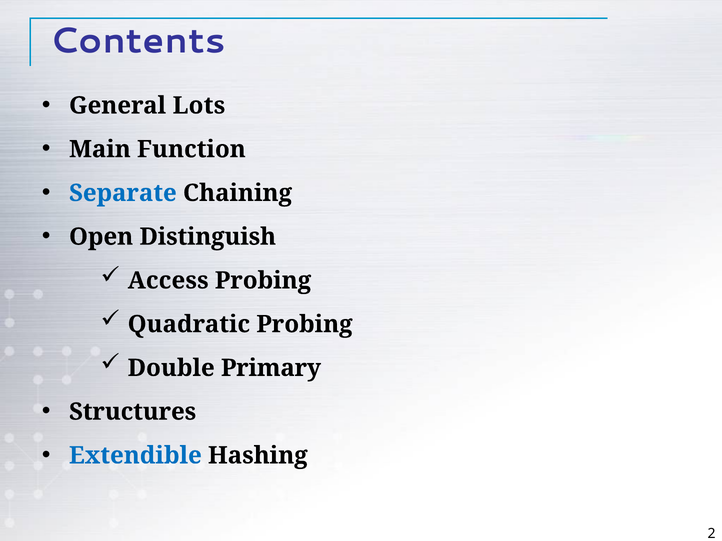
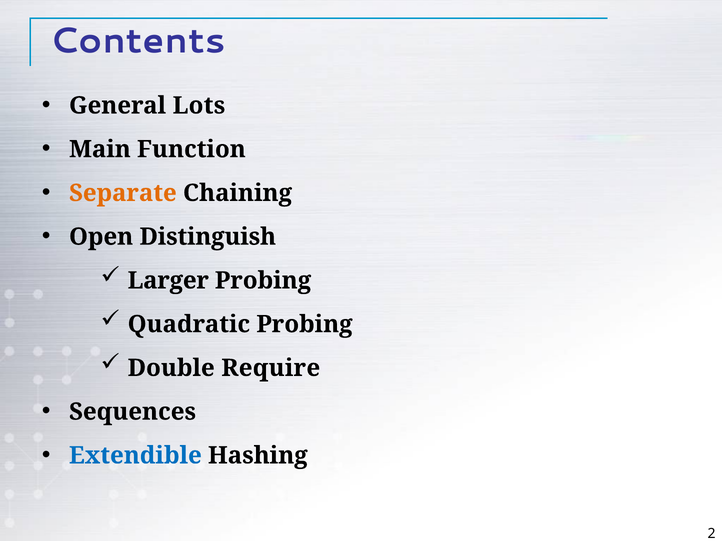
Separate colour: blue -> orange (123, 193)
Access: Access -> Larger (168, 281)
Primary: Primary -> Require (271, 368)
Structures: Structures -> Sequences (133, 412)
